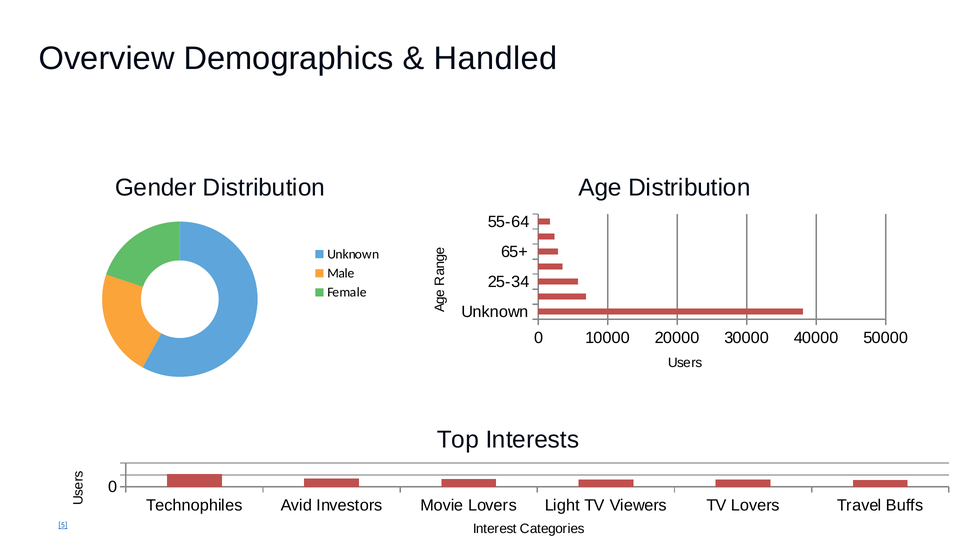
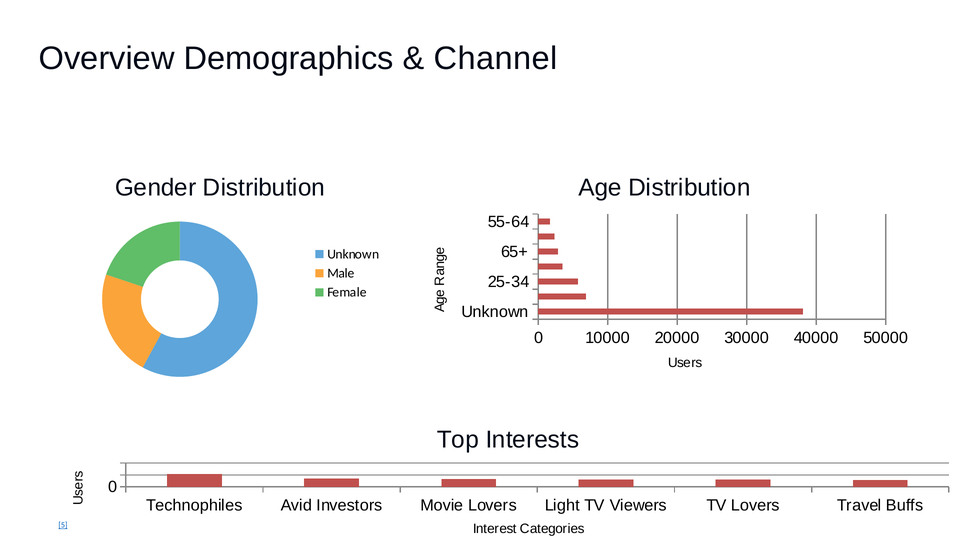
Handled: Handled -> Channel (496, 58)
